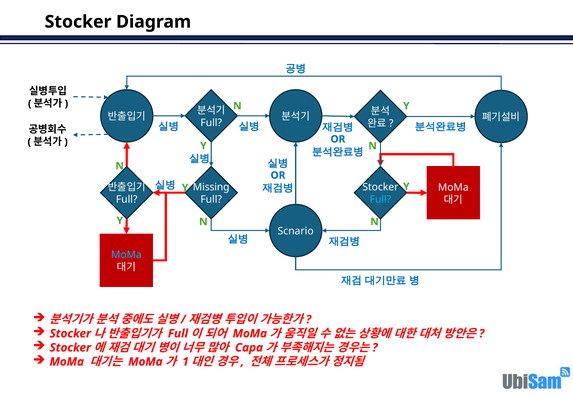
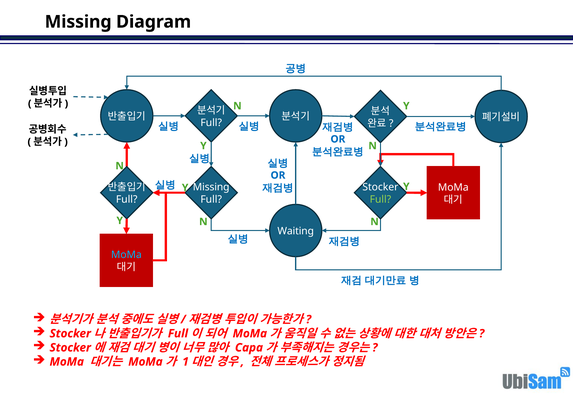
Stocker: Stocker -> Missing (78, 22)
Full colour: light blue -> light green (380, 199)
Scnario: Scnario -> Waiting (296, 231)
